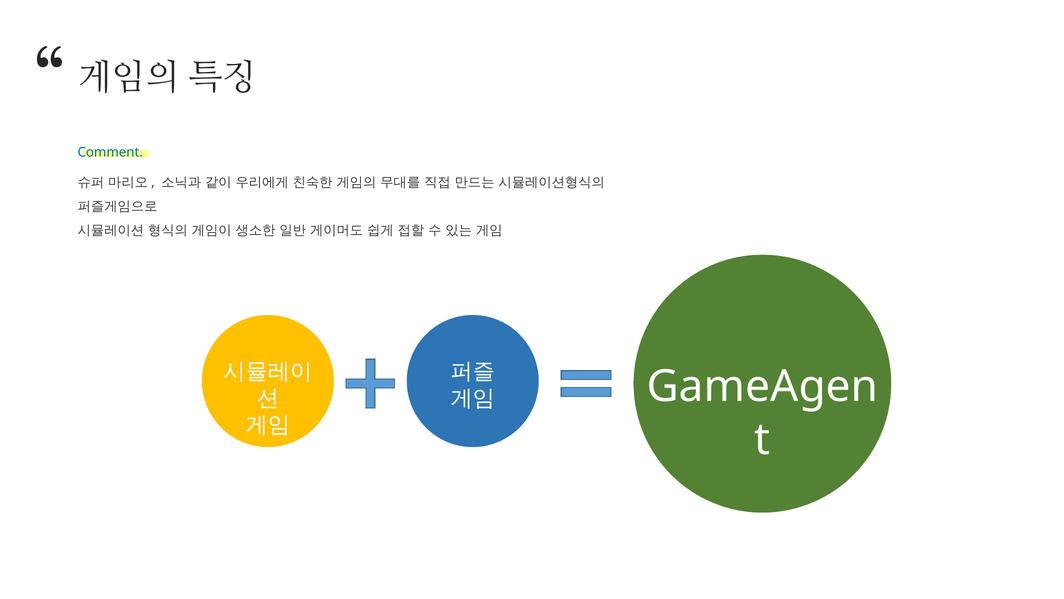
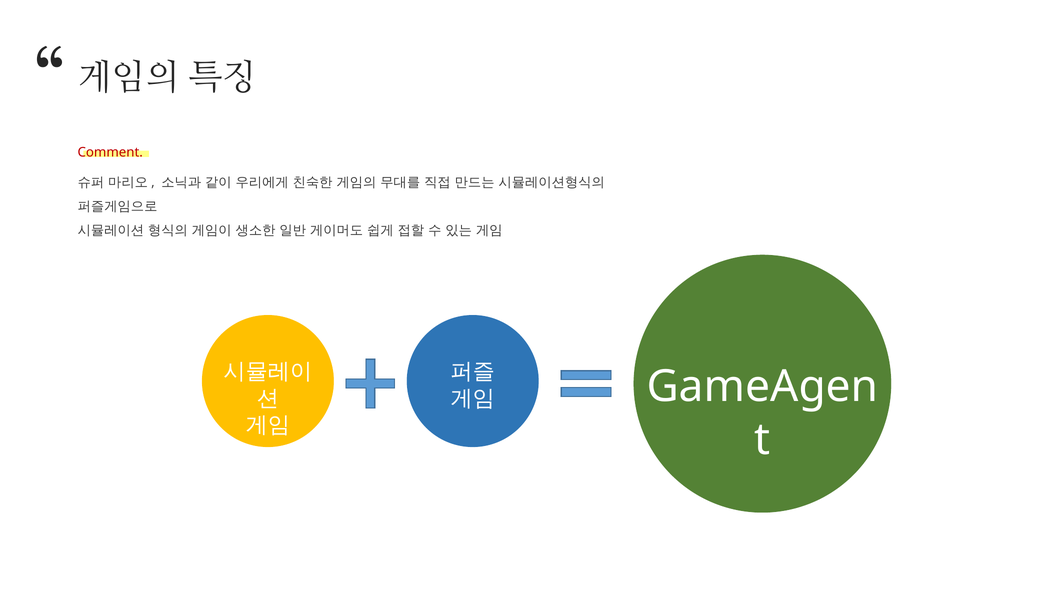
Comment colour: blue -> red (110, 152)
